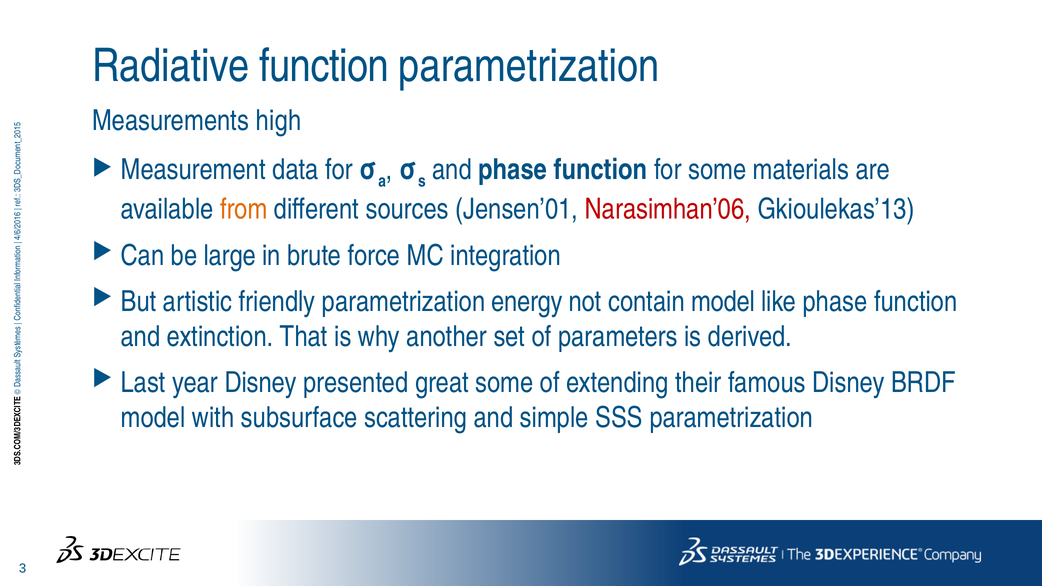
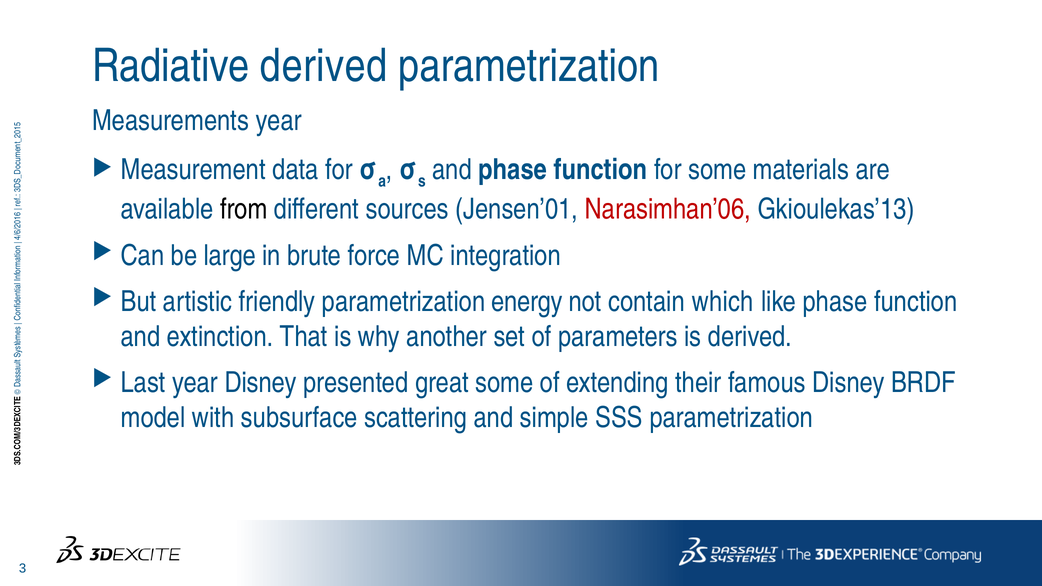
Radiative function: function -> derived (324, 66)
Measurements high: high -> year (279, 120)
from colour: orange -> black (244, 209)
contain model: model -> which (723, 302)
